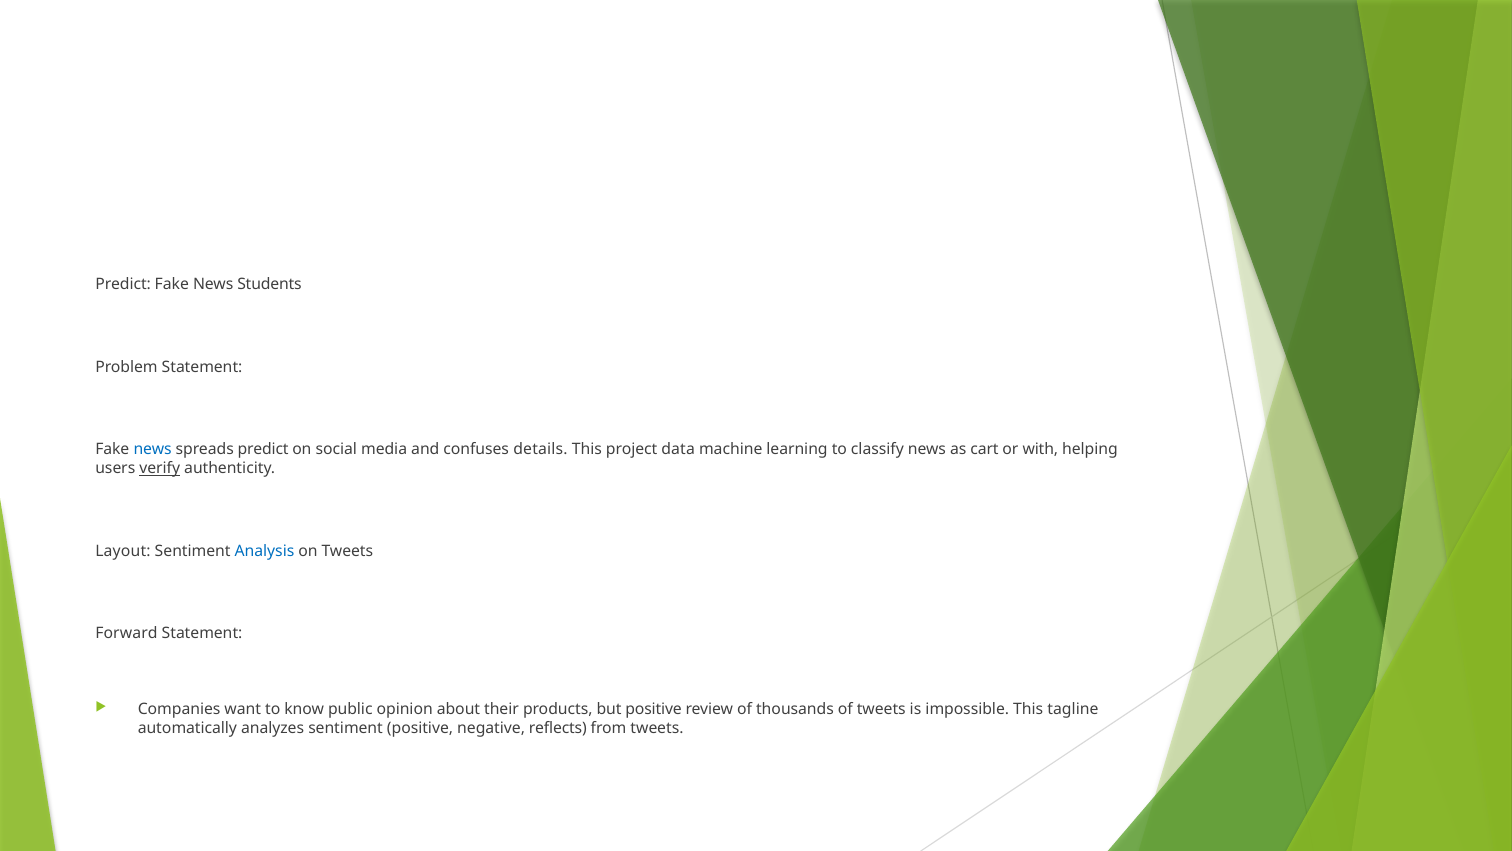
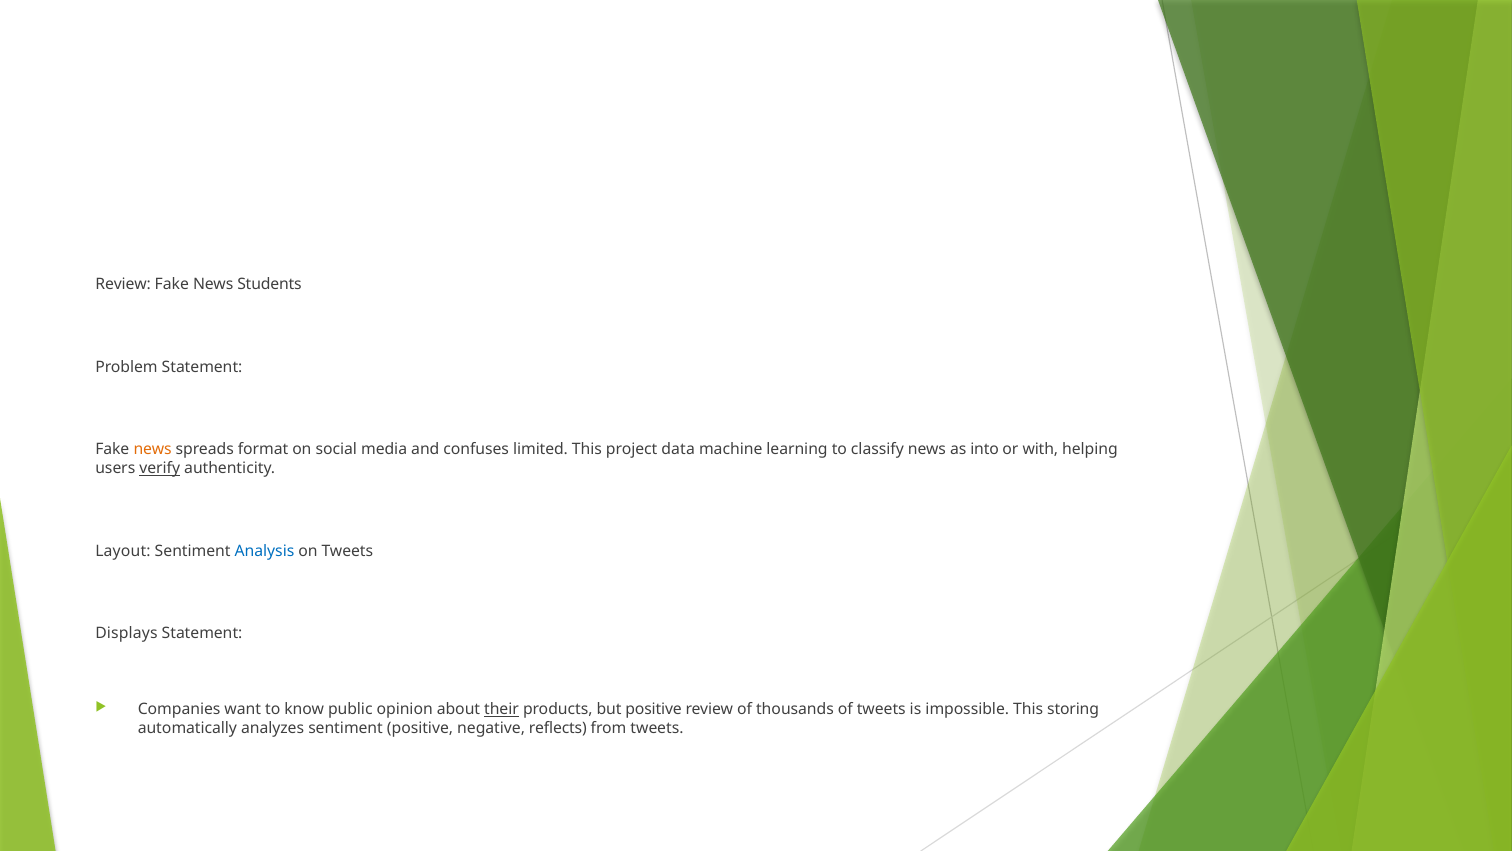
Predict: Predict -> Review (123, 284)
news colour: blue -> orange (153, 449)
spreads predict: predict -> format (263, 449)
details: details -> limited (541, 449)
cart: cart -> into (985, 449)
Forward: Forward -> Displays (126, 633)
their underline: none -> present (502, 709)
tagline: tagline -> storing (1073, 709)
